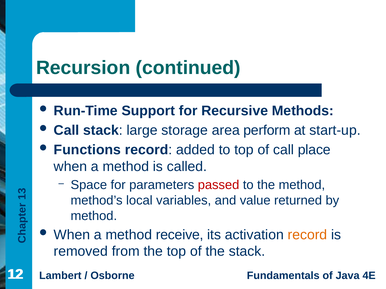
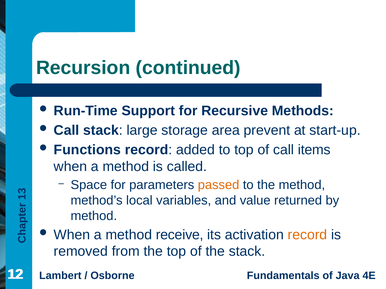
perform: perform -> prevent (267, 130)
place: place -> items (314, 150)
passed colour: red -> orange (219, 185)
